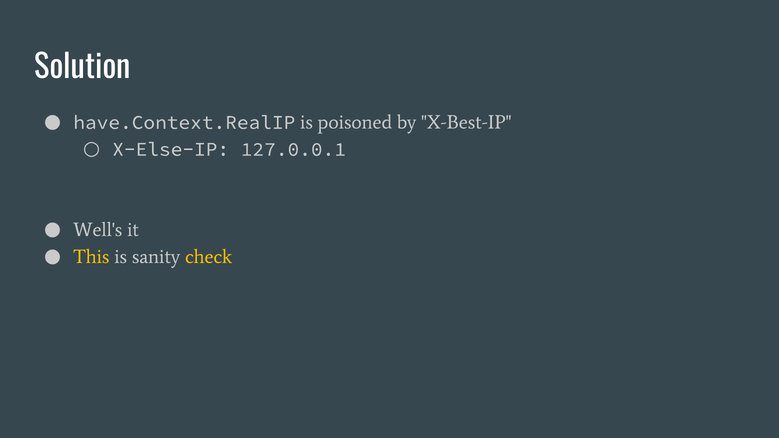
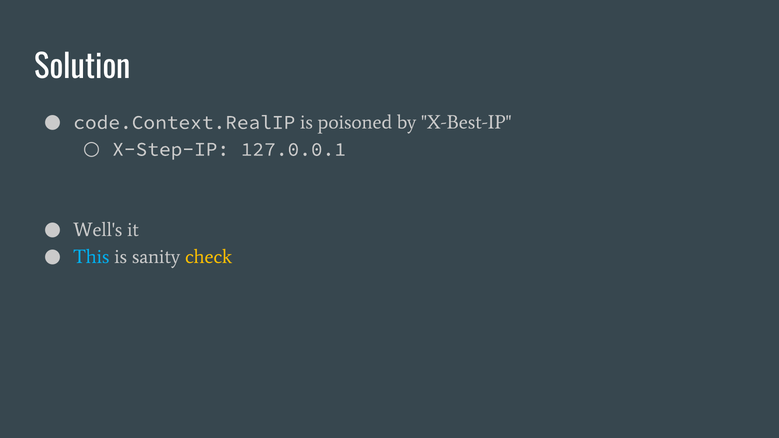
have.Context.RealIP: have.Context.RealIP -> code.Context.RealIP (184, 123)
X-Else-IP: X-Else-IP -> X-Step-IP (171, 149)
This colour: yellow -> light blue (91, 257)
